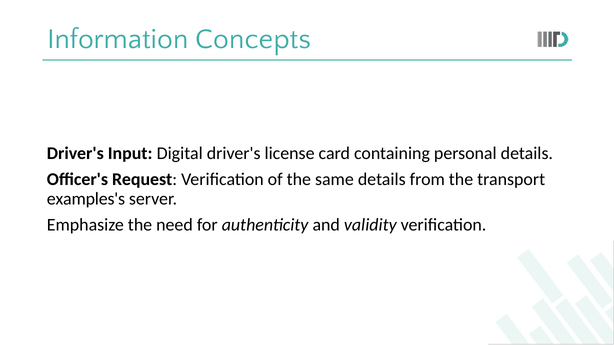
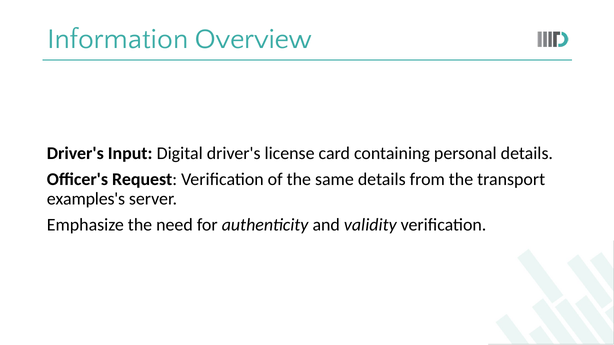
Concepts: Concepts -> Overview (253, 39)
